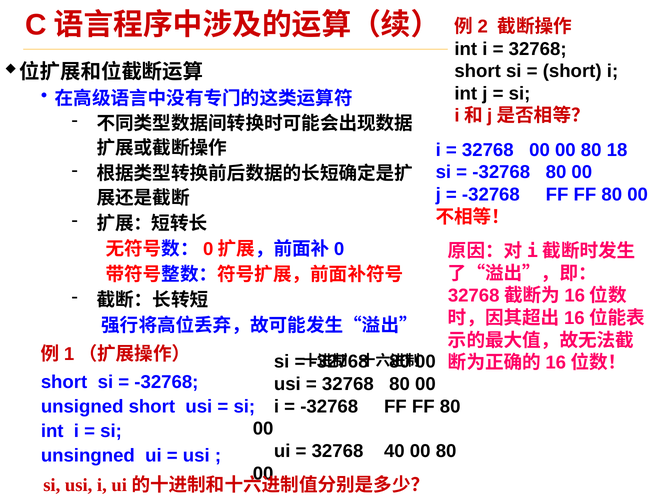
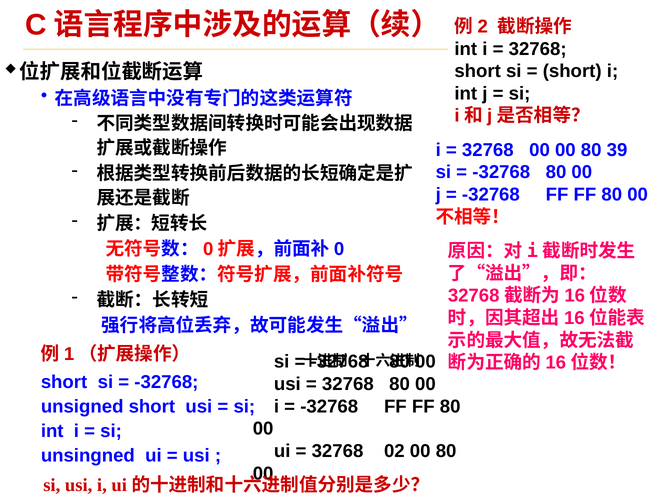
18: 18 -> 39 (617, 150)
40: 40 -> 02 (394, 451)
